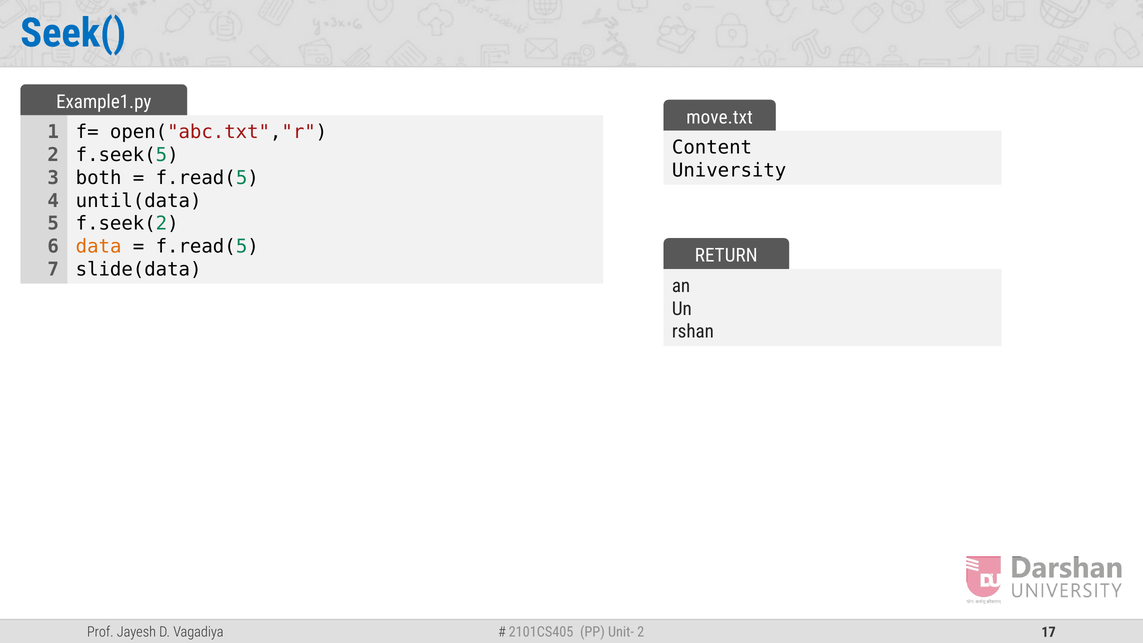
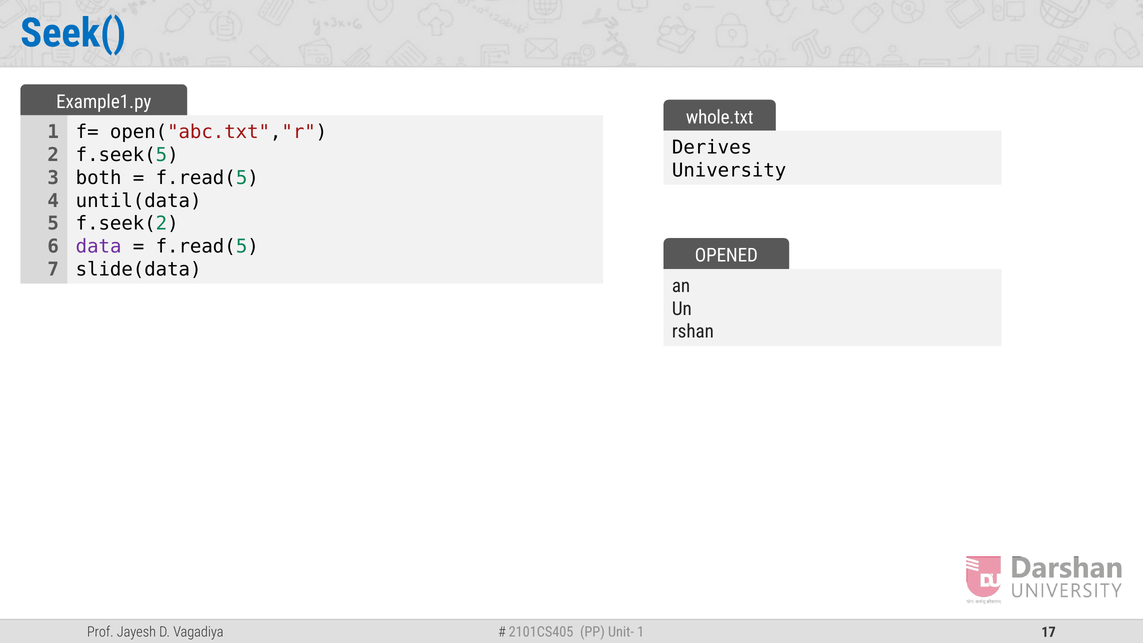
move.txt: move.txt -> whole.txt (720, 117)
Content: Content -> Derives (712, 148)
data colour: orange -> purple (99, 246)
RETURN: RETURN -> OPENED (726, 256)
2: 2 -> 1 (641, 632)
